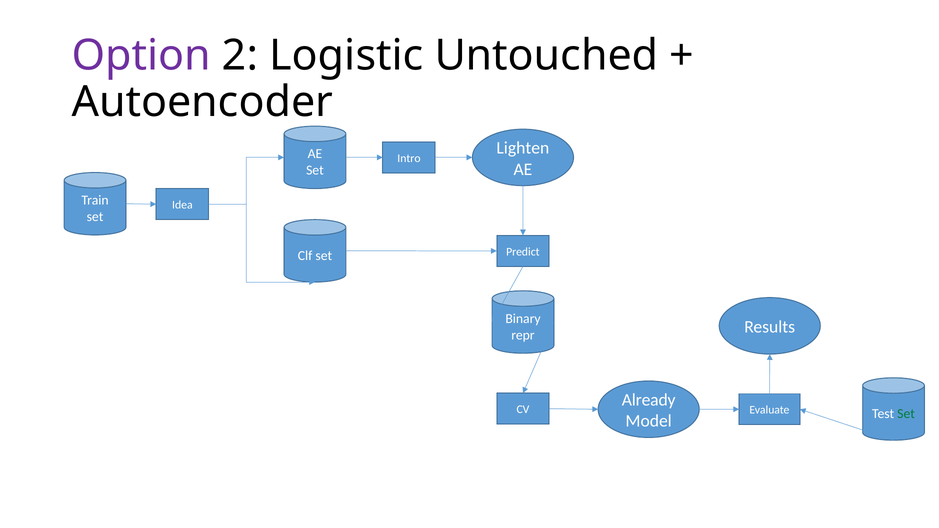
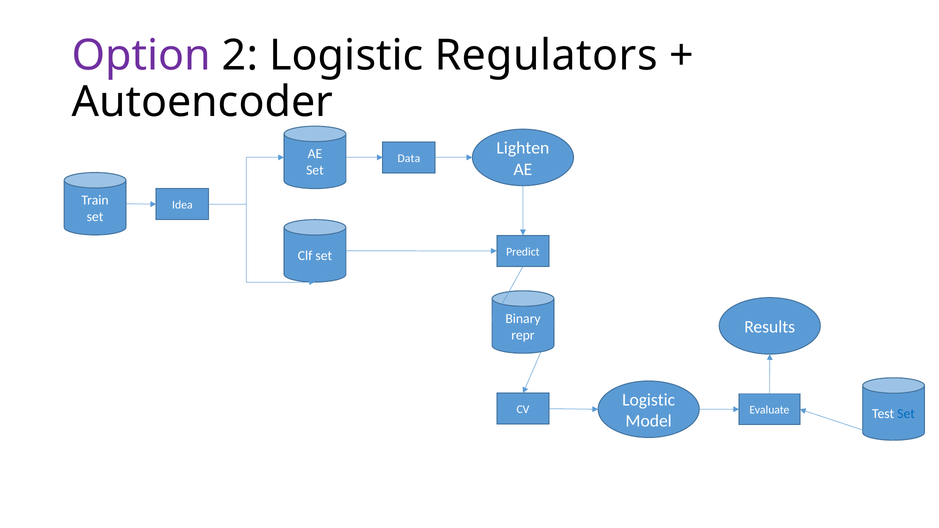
Untouched: Untouched -> Regulators (546, 56)
Intro: Intro -> Data (409, 158)
Already: Already -> Logistic (649, 400)
Set colour: green -> blue (906, 414)
